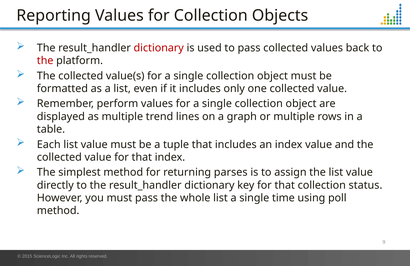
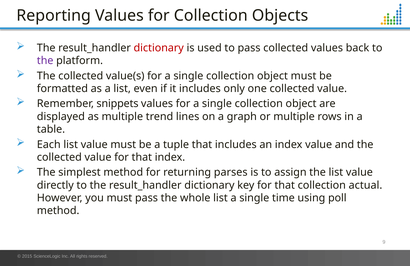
the colour: red -> purple (45, 61)
perform: perform -> snippets (117, 104)
status: status -> actual (365, 185)
